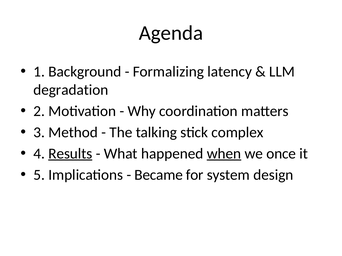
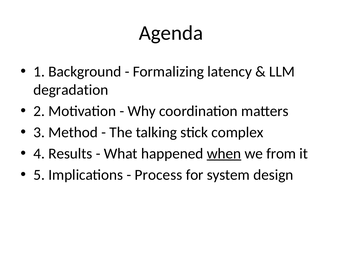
Results underline: present -> none (70, 154)
once: once -> from (281, 154)
Became: Became -> Process (159, 175)
